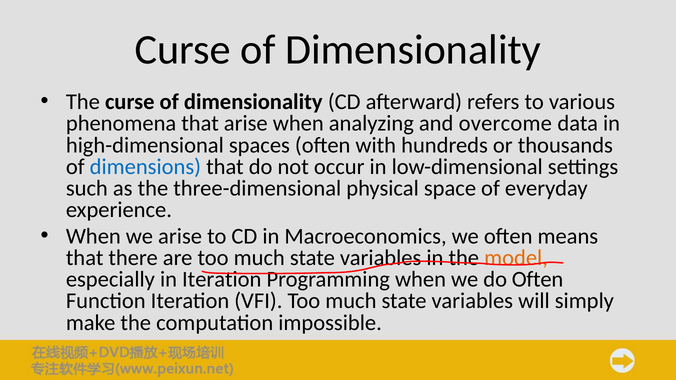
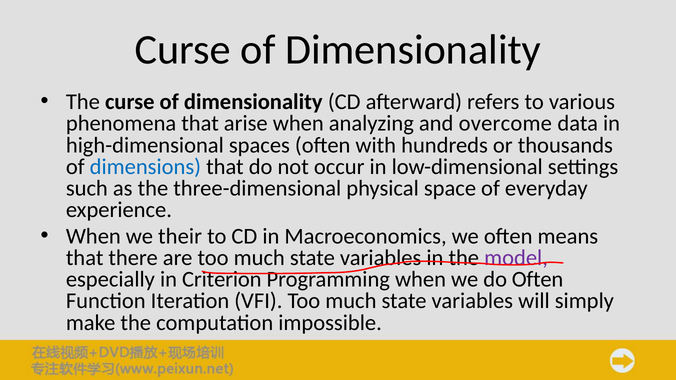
we arise: arise -> their (180, 236)
model colour: orange -> purple (516, 258)
in Iteration: Iteration -> Criterion (222, 280)
